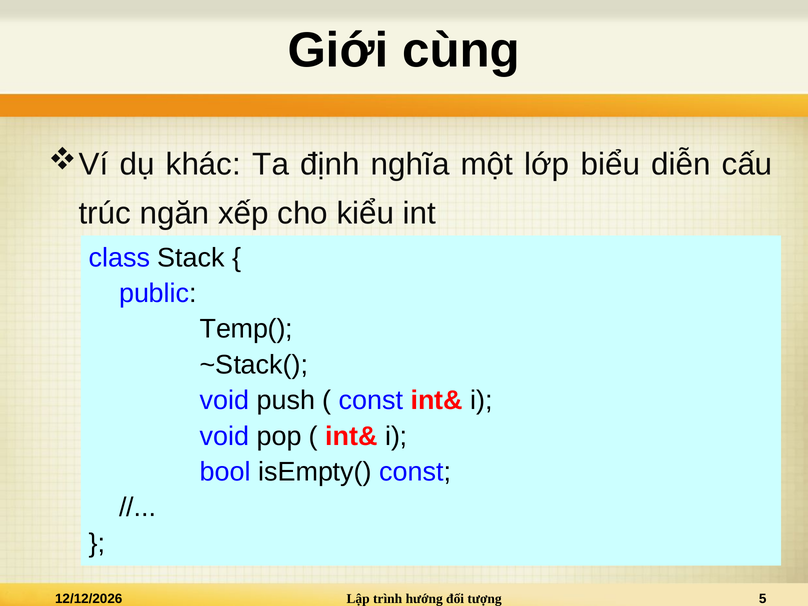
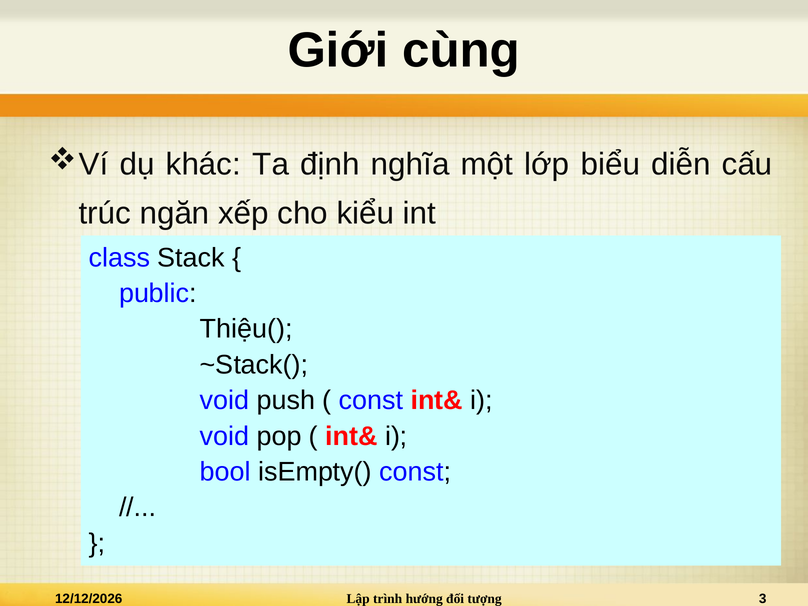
Temp(: Temp( -> Thiệu( (246, 329)
5: 5 -> 3 (763, 599)
